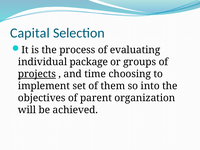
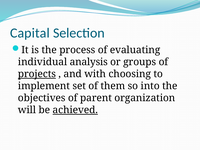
package: package -> analysis (89, 62)
time: time -> with (95, 74)
achieved underline: none -> present (75, 110)
